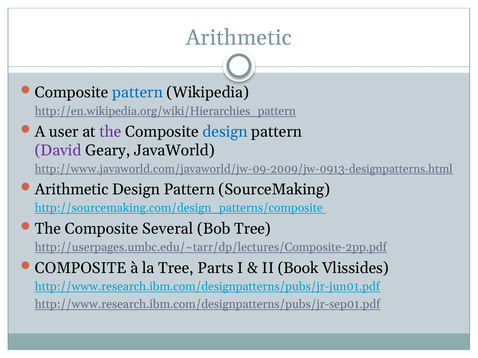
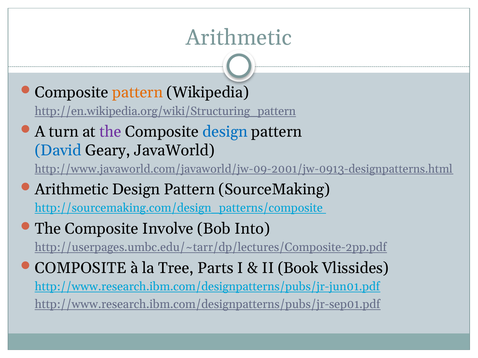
pattern colour: blue -> orange (138, 93)
http://en.wikipedia.org/wiki/Hierarchies_pattern: http://en.wikipedia.org/wiki/Hierarchies_pattern -> http://en.wikipedia.org/wiki/Structuring_pattern (165, 111)
user: user -> turn (64, 132)
David colour: purple -> blue (58, 151)
http://www.javaworld.com/javaworld/jw-09-2009/jw-0913-designpatterns.html: http://www.javaworld.com/javaworld/jw-09-2009/jw-0913-designpatterns.html -> http://www.javaworld.com/javaworld/jw-09-2001/jw-0913-designpatterns.html (244, 169)
Several: Several -> Involve (168, 229)
Bob Tree: Tree -> Into (252, 229)
